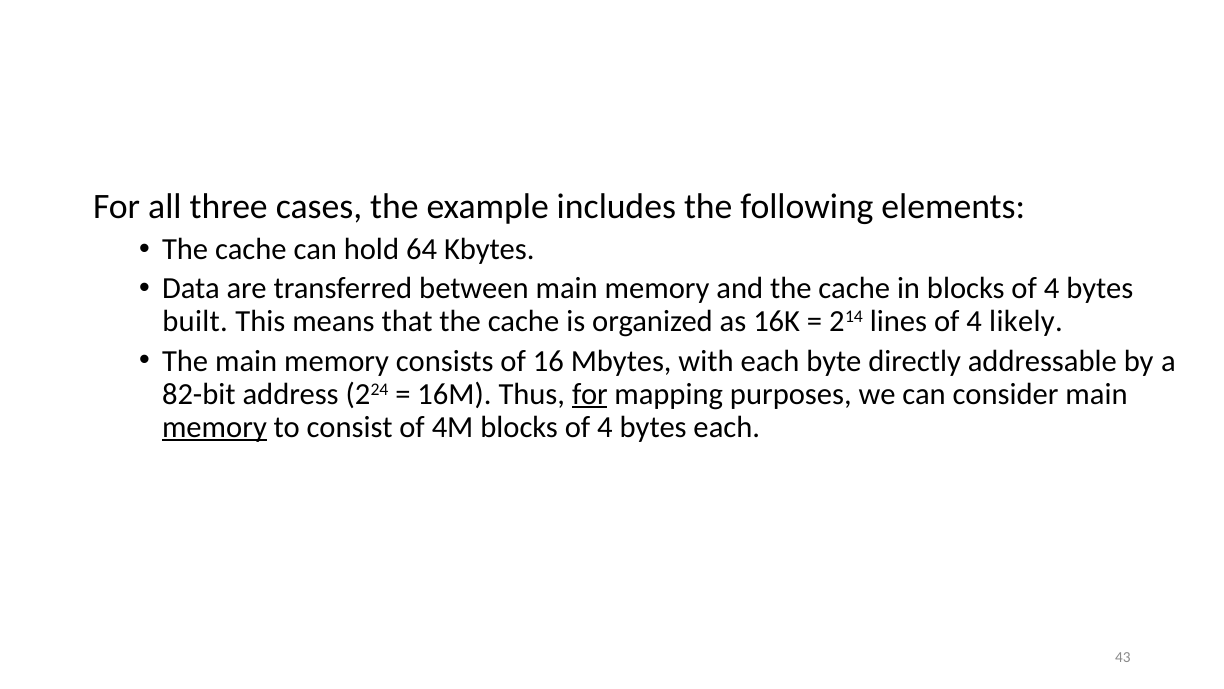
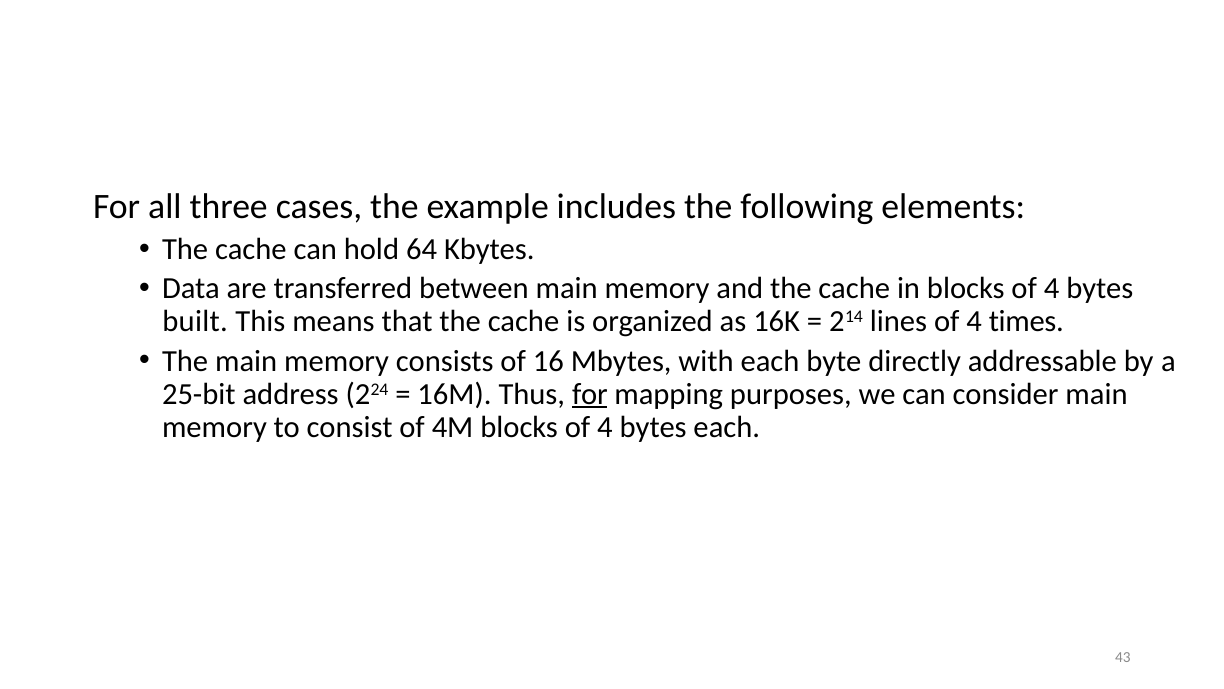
likely: likely -> times (1026, 321)
82-bit: 82-bit -> 25-bit (199, 394)
memory underline: present -> none (214, 427)
